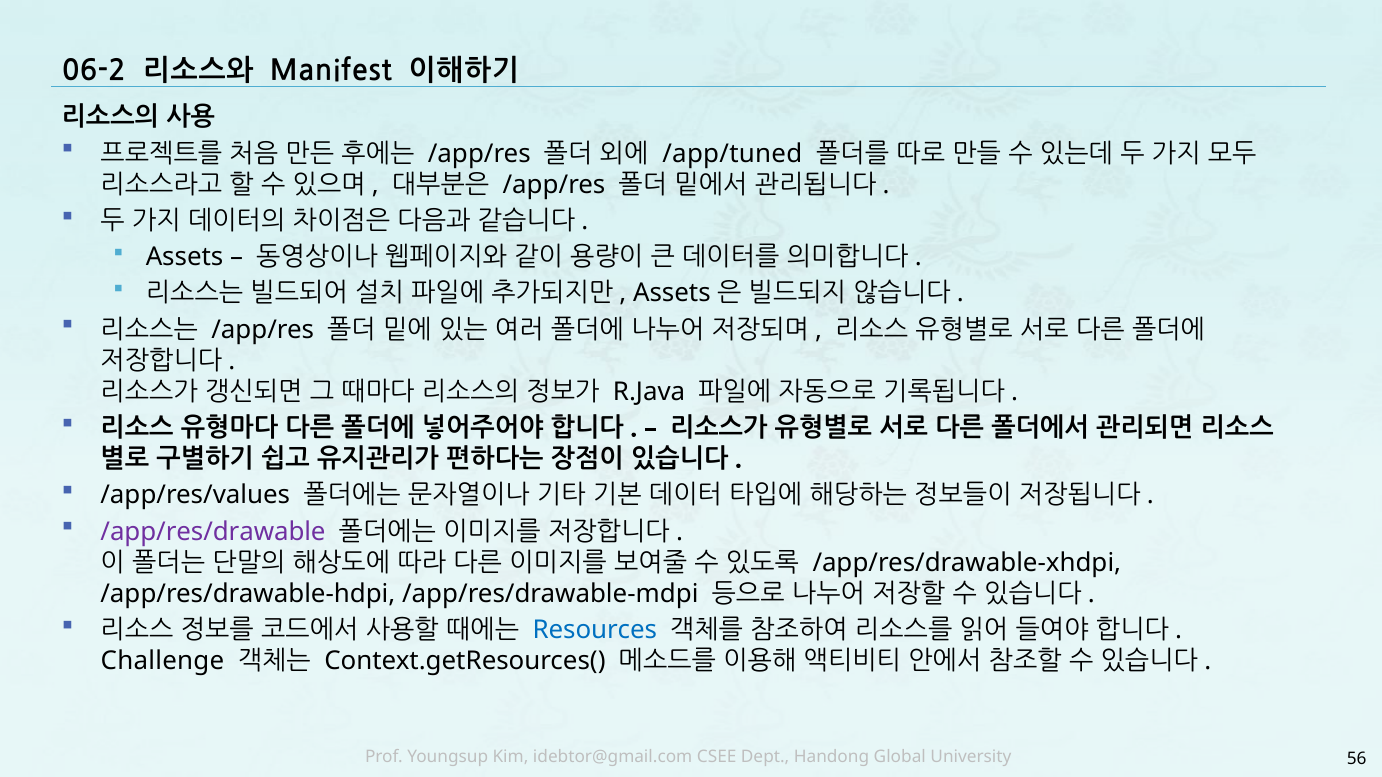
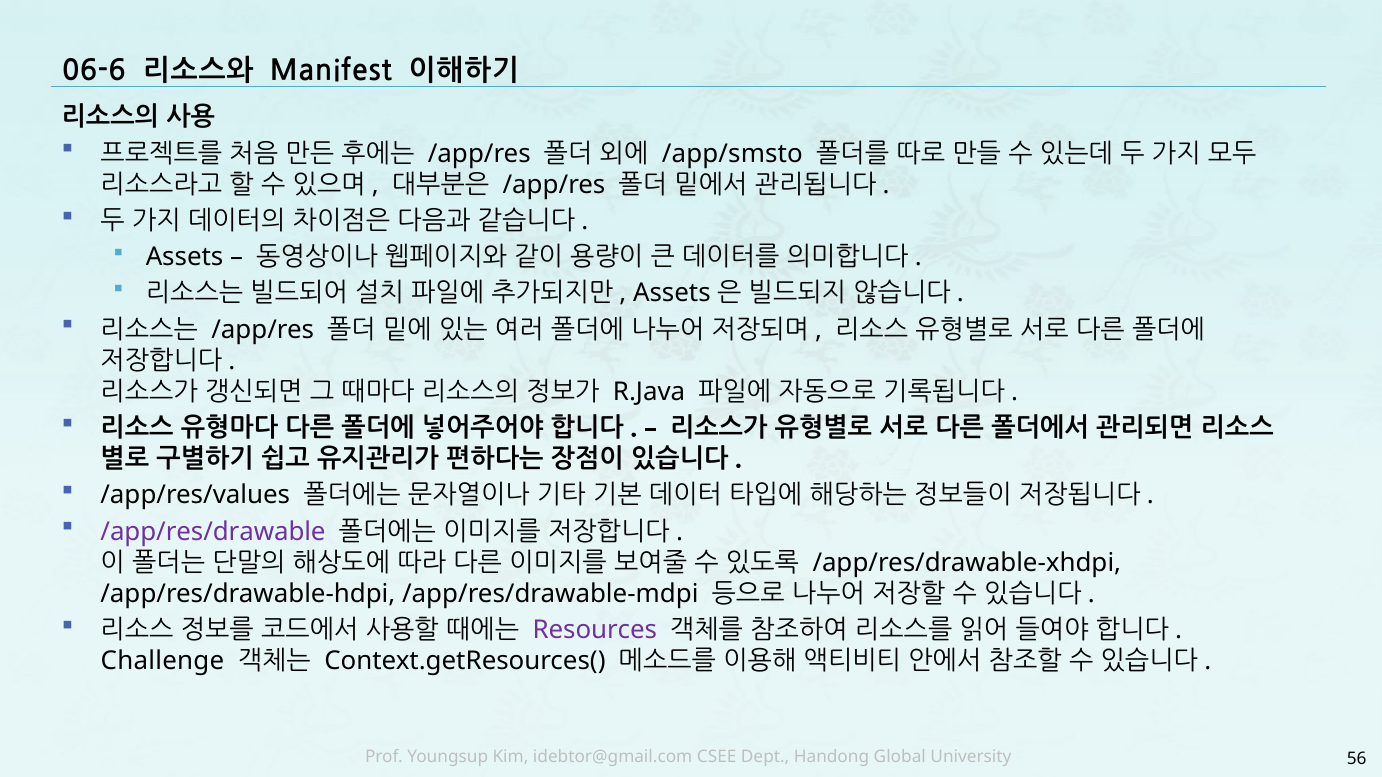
06-2: 06-2 -> 06-6 (94, 71)
/app/tuned: /app/tuned -> /app/smsto (732, 154)
Resources colour: blue -> purple (595, 630)
